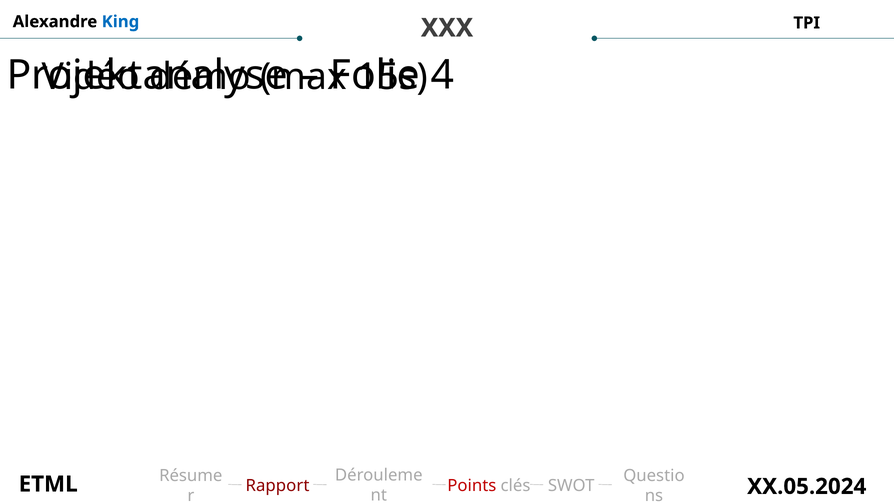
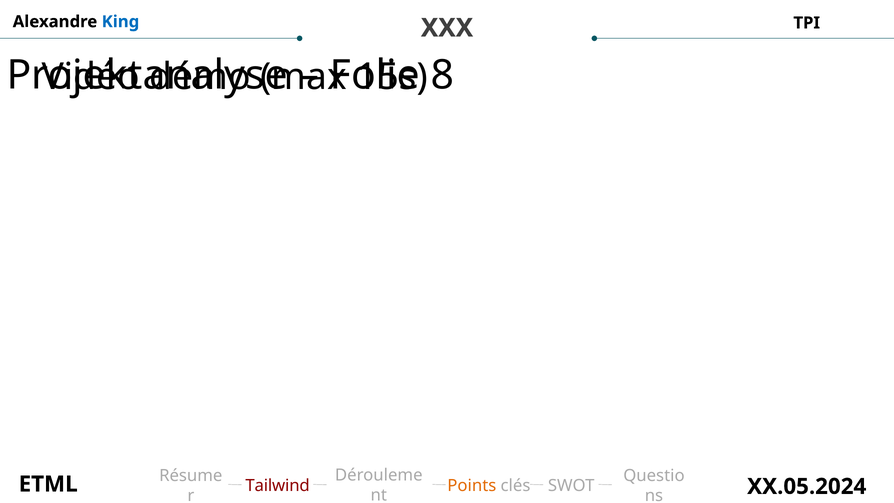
4: 4 -> 8 (442, 75)
Rapport: Rapport -> Tailwind (278, 486)
Points colour: red -> orange (472, 486)
